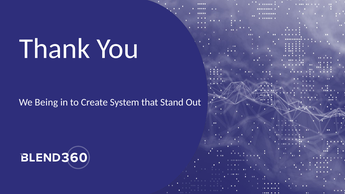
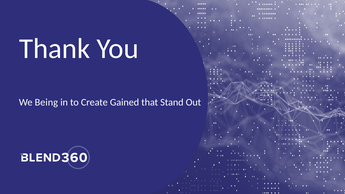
System: System -> Gained (125, 102)
